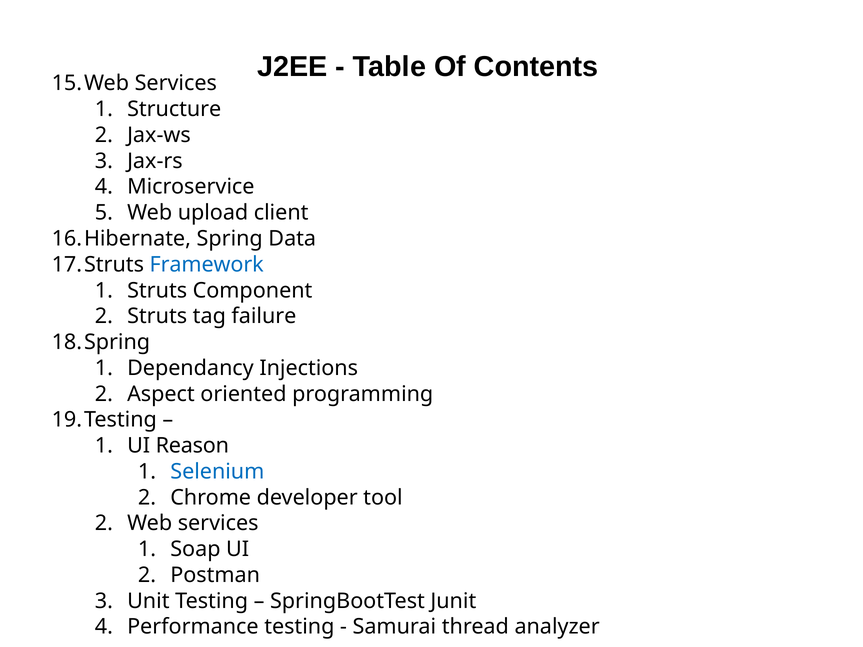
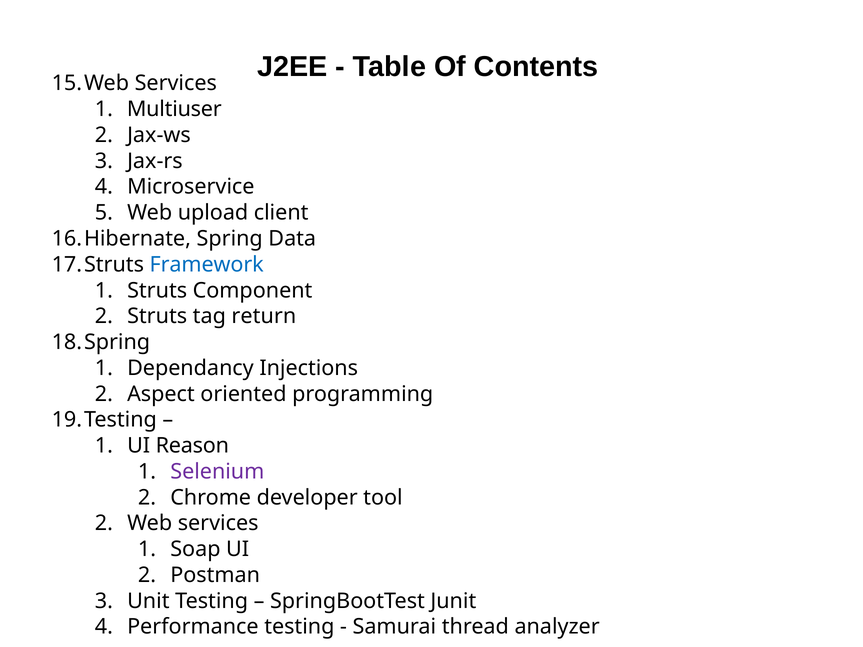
Structure: Structure -> Multiuser (174, 109)
failure: failure -> return (264, 316)
Selenium colour: blue -> purple (217, 472)
